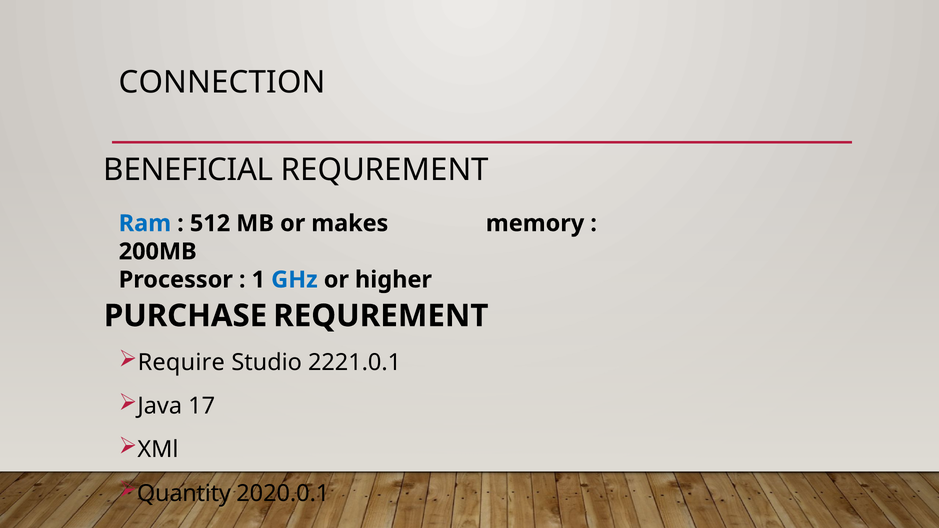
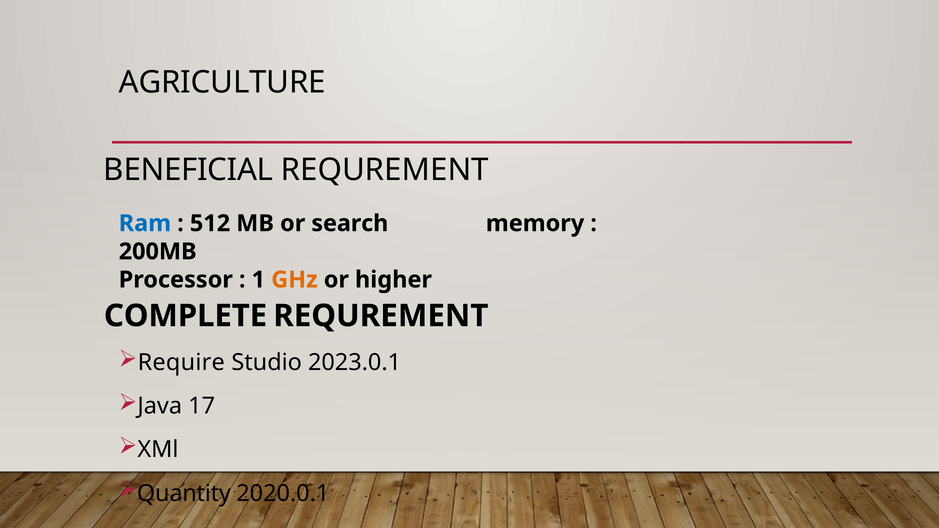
CONNECTION: CONNECTION -> AGRICULTURE (222, 82)
makes: makes -> search (350, 223)
GHz colour: blue -> orange (294, 280)
PURCHASE: PURCHASE -> COMPLETE (186, 316)
2221.0.1: 2221.0.1 -> 2023.0.1 (355, 363)
